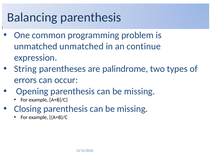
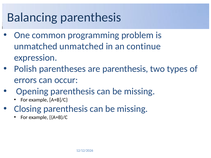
String: String -> Polish (25, 69)
are palindrome: palindrome -> parenthesis (125, 69)
